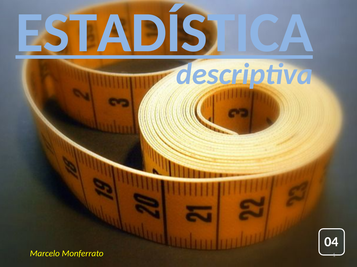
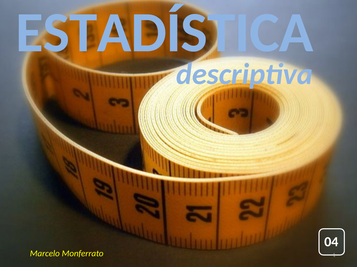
ESTADÍSTICA underline: present -> none (165, 33)
